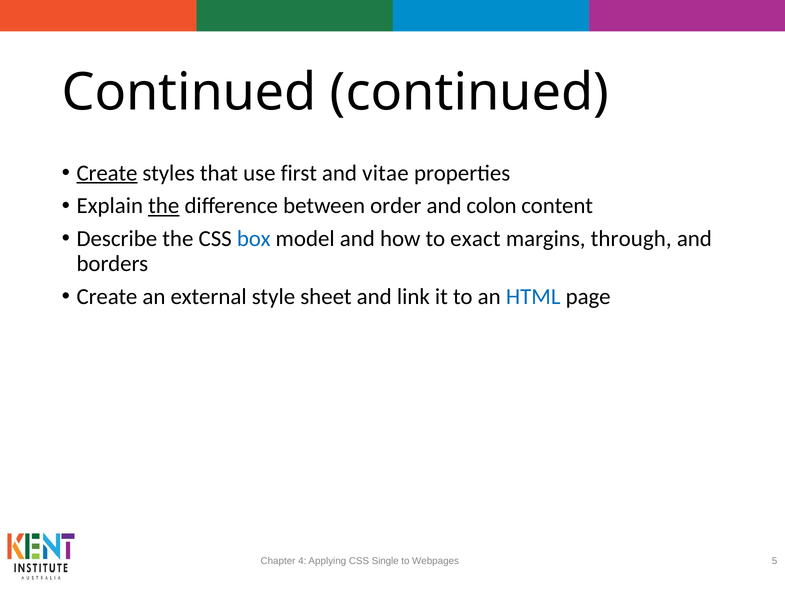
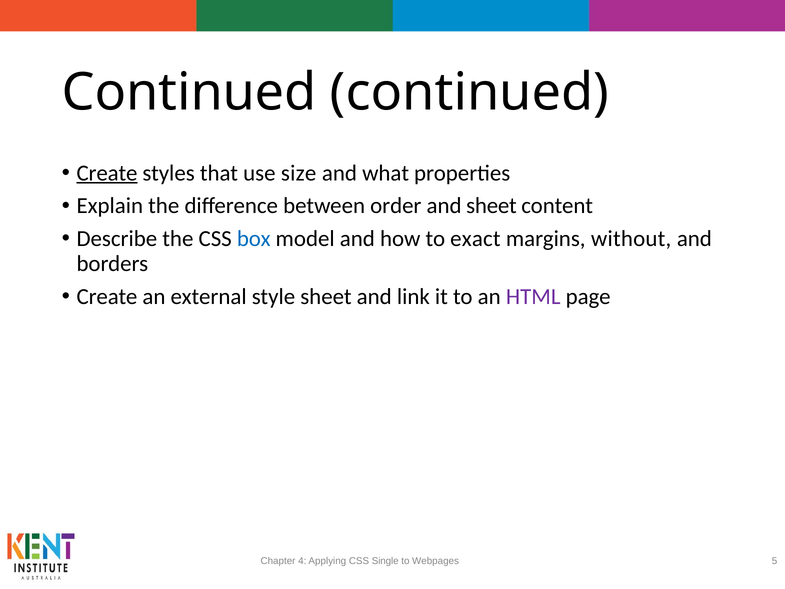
first: first -> size (299, 173)
vitae: vitae -> what (386, 173)
the underline: present -> none (164, 206)
and colon: colon -> sheet (491, 206)
through: through -> without (631, 239)
HTML colour: blue -> purple (533, 296)
